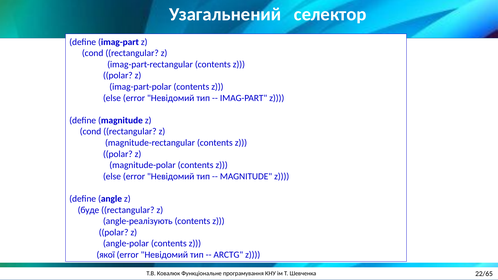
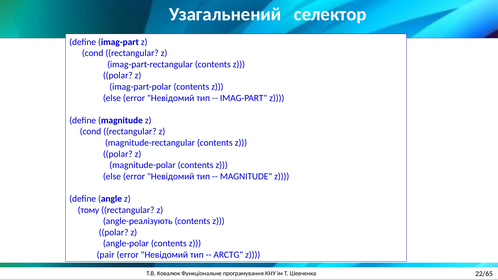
буде: буде -> тому (88, 210)
якої: якої -> pair (106, 255)
